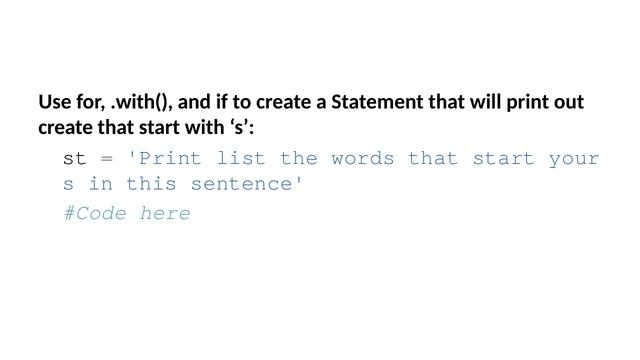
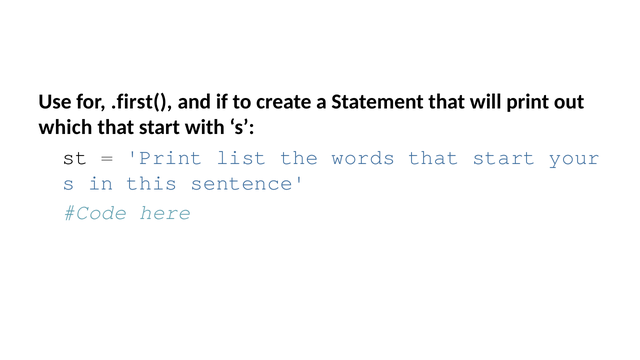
.with(: .with( -> .first( (142, 102)
create: create -> which (65, 127)
